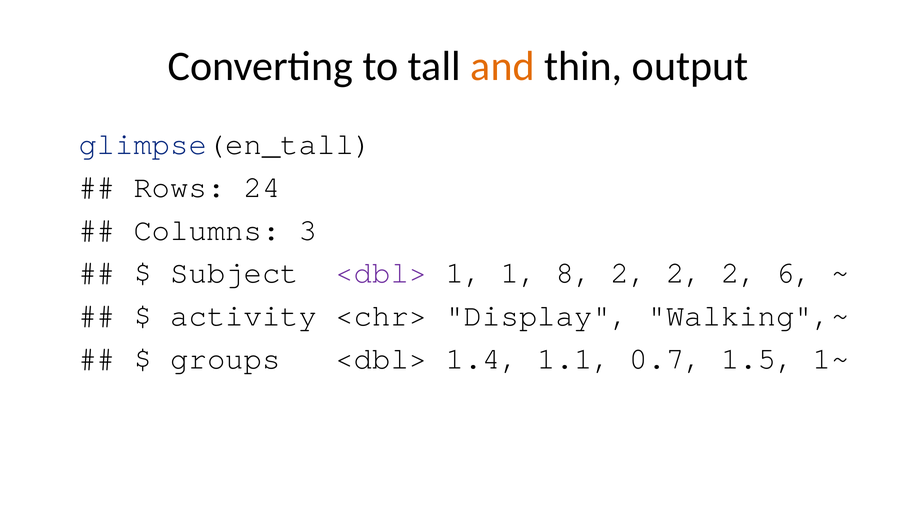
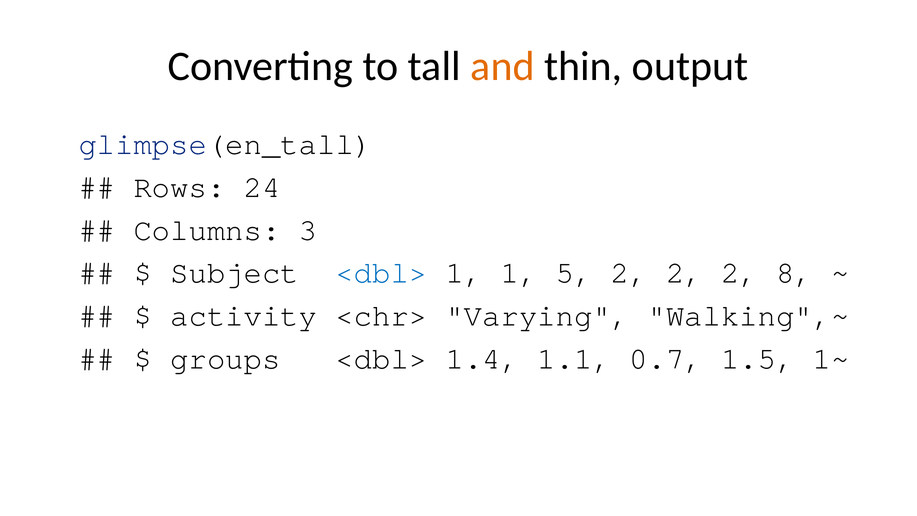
<dbl> colour: purple -> blue (381, 273)
8: 8 -> 5 (574, 273)
6: 6 -> 8 (794, 273)
Display: Display -> Varying (537, 316)
